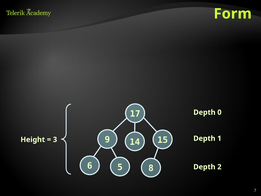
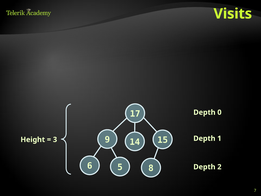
Form: Form -> Visits (233, 14)
